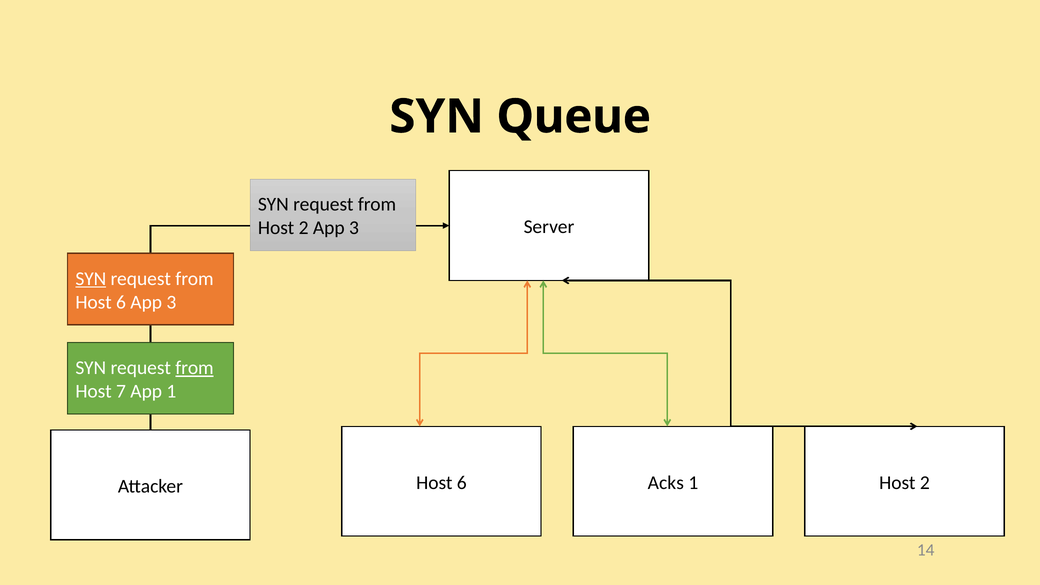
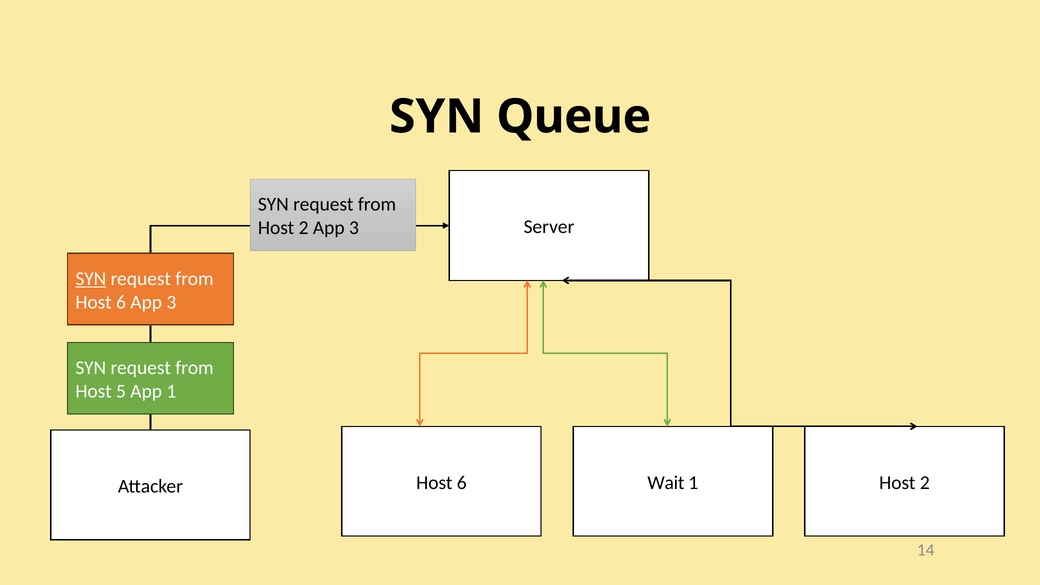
from underline: present -> none (194, 368)
7: 7 -> 5 (121, 391)
Acks: Acks -> Wait (666, 483)
